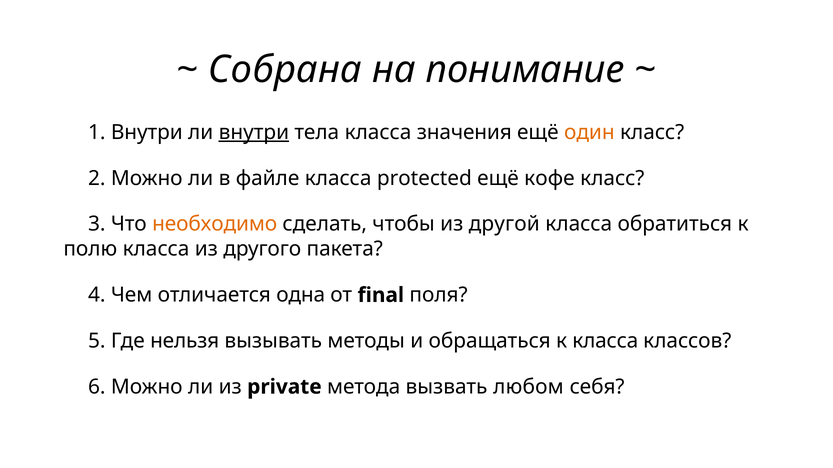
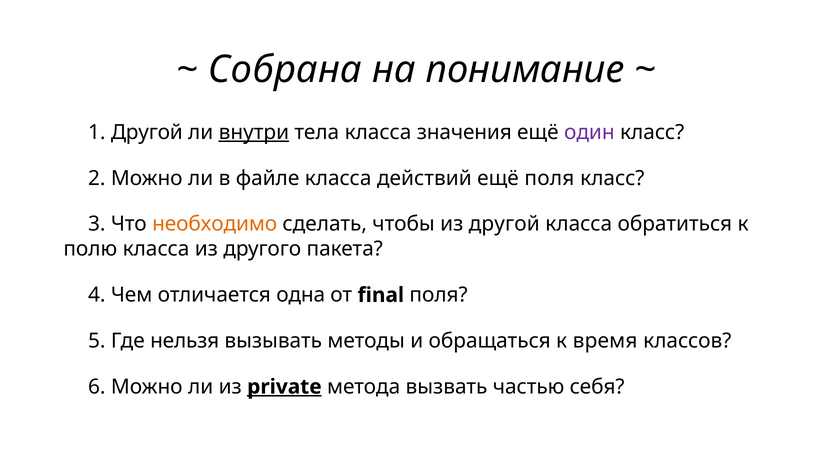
1 Внутри: Внутри -> Другой (147, 133)
один colour: orange -> purple (589, 133)
protected: protected -> действий (424, 178)
ещё кофе: кофе -> поля (549, 178)
к класса: класса -> время (605, 341)
private underline: none -> present (284, 387)
любом: любом -> частью (529, 387)
